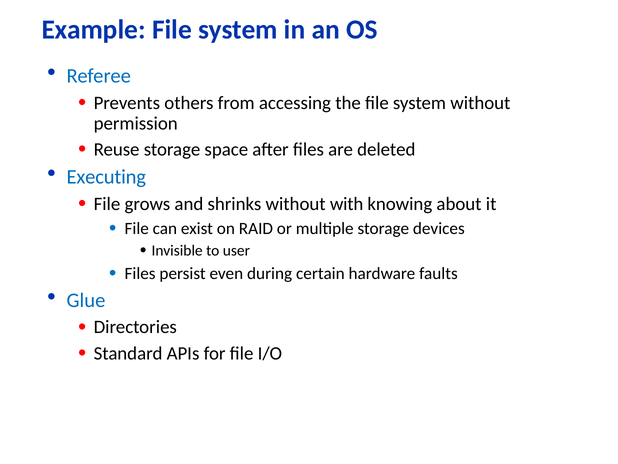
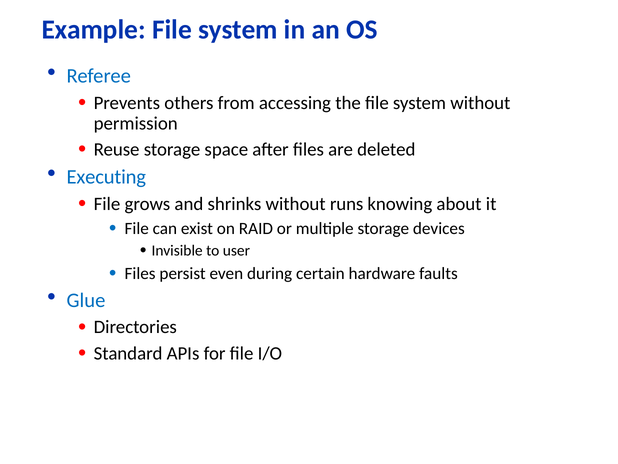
with: with -> runs (347, 204)
